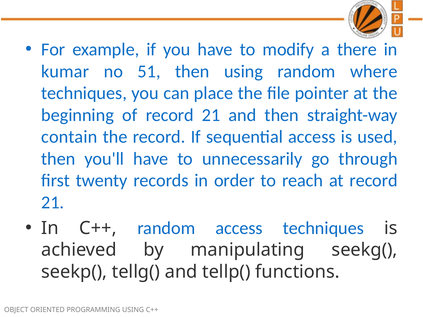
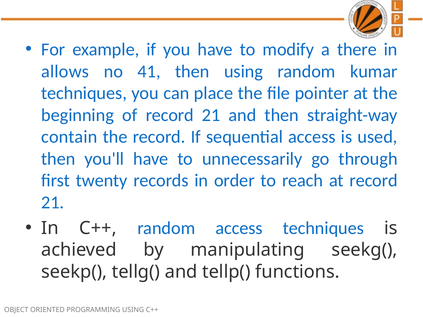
kumar: kumar -> allows (65, 71)
51: 51 -> 41 (149, 71)
where: where -> kumar (374, 71)
